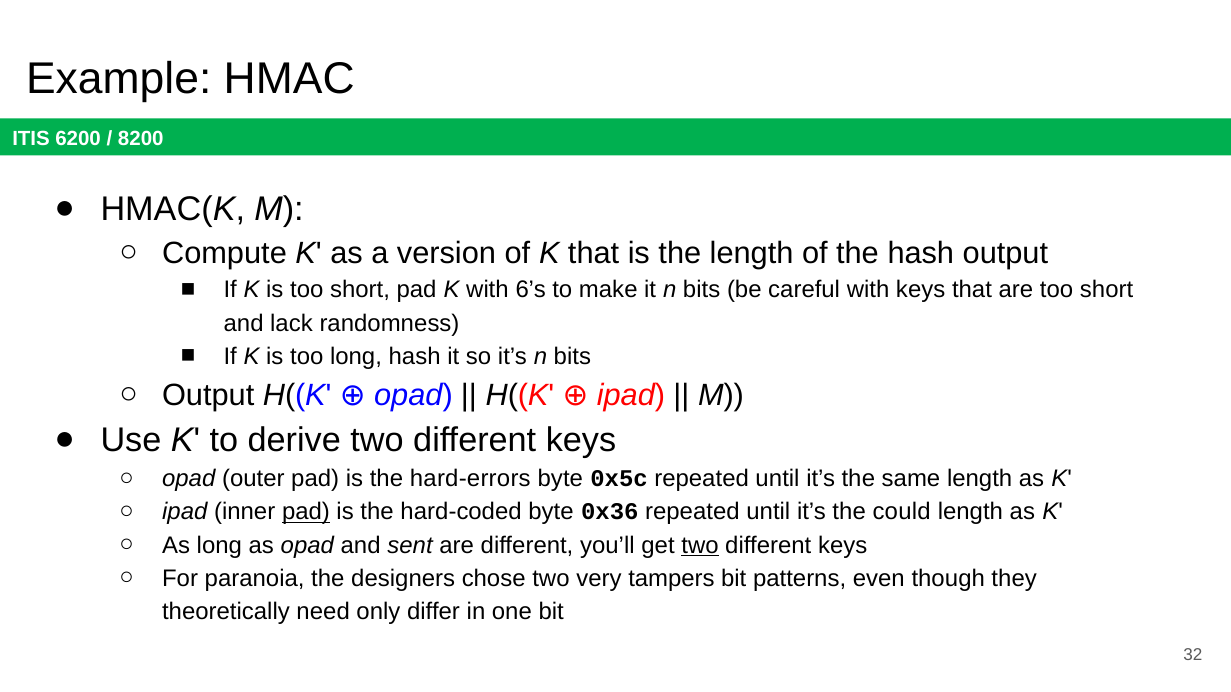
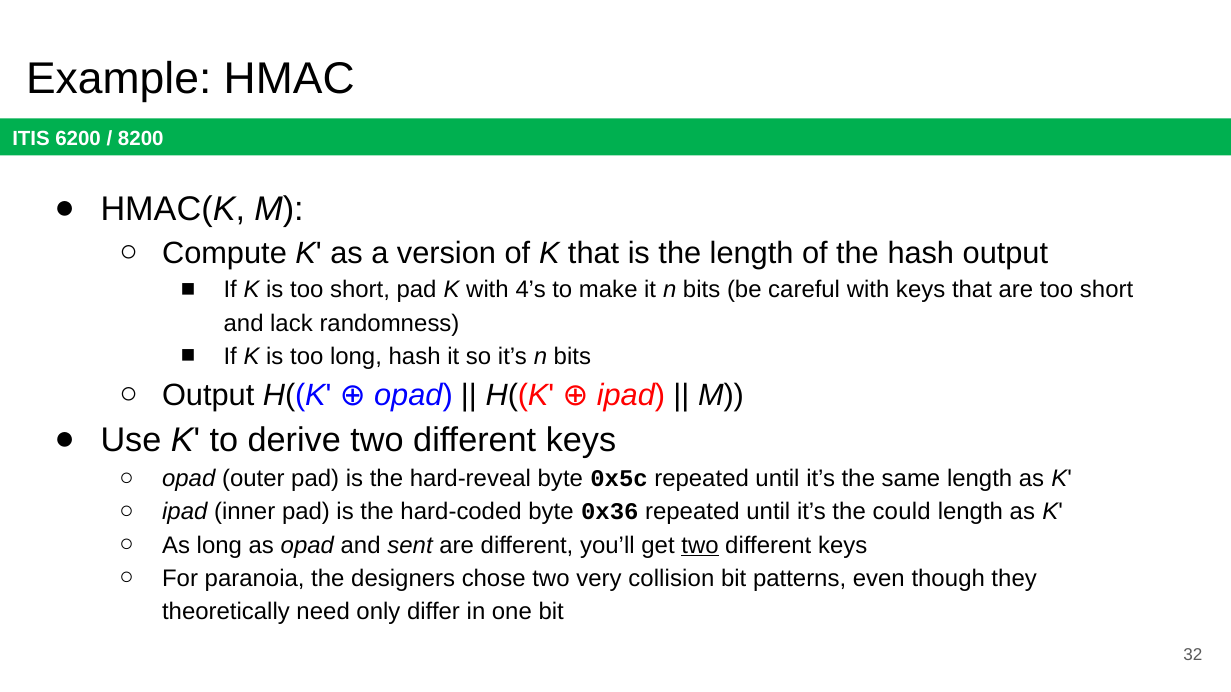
6’s: 6’s -> 4’s (531, 290)
hard-errors: hard-errors -> hard-reveal (470, 479)
pad underline: present -> none (306, 512)
tampers: tampers -> collision (671, 579)
